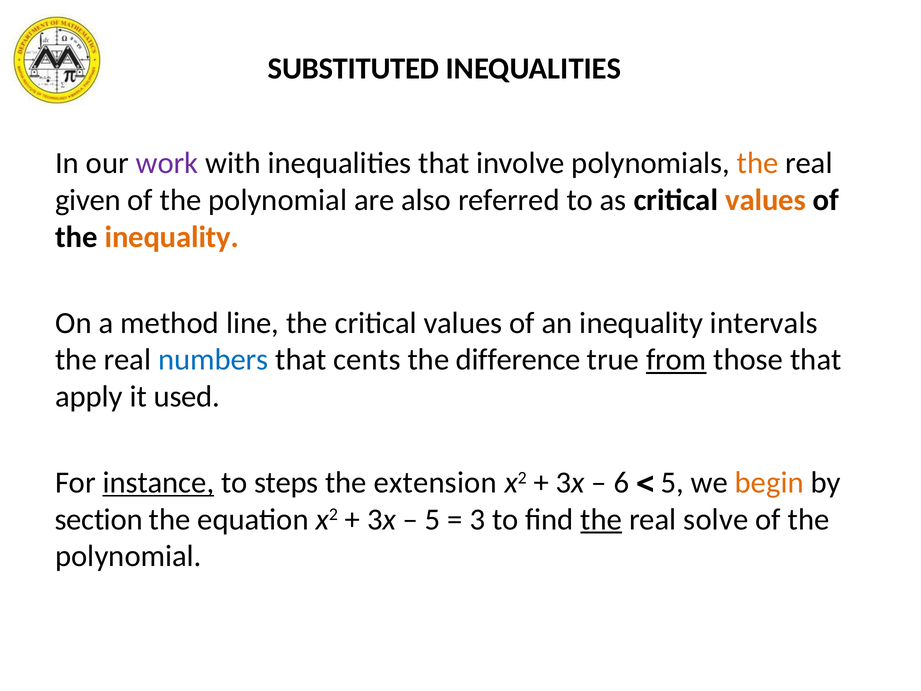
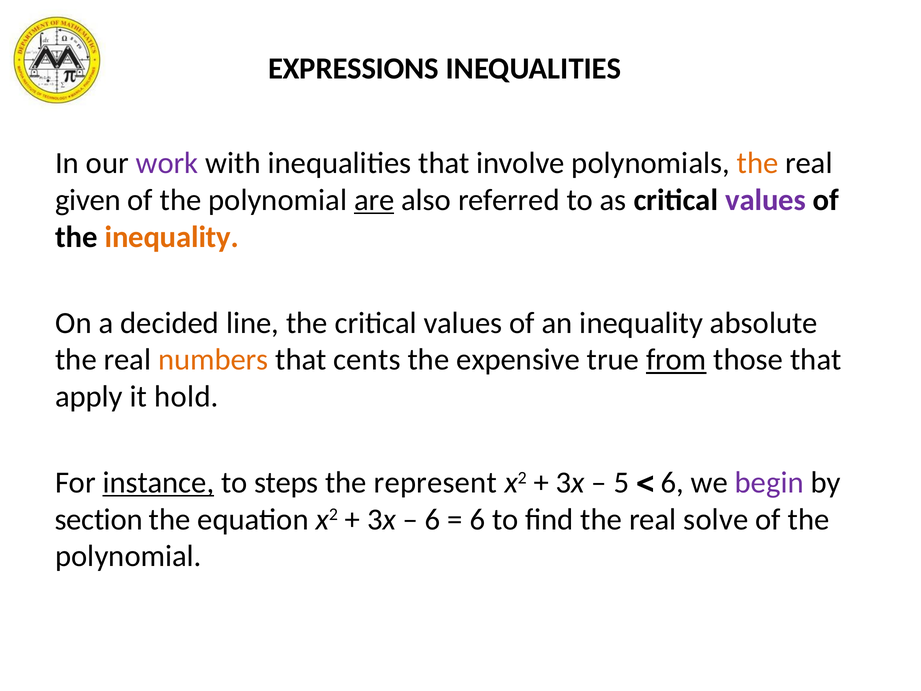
SUBSTITUTED: SUBSTITUTED -> EXPRESSIONS (354, 69)
are underline: none -> present (374, 200)
values colour: orange -> purple (766, 200)
method: method -> decided (170, 323)
intervals: intervals -> absolute (764, 323)
numbers colour: blue -> orange (213, 360)
difference: difference -> expensive (518, 360)
used: used -> hold (186, 396)
extension: extension -> represent (435, 482)
6: 6 -> 5 (621, 482)
5: 5 -> 6 (672, 482)
begin colour: orange -> purple (769, 482)
5: 5 -> 6 (433, 519)
3: 3 -> 6 (477, 519)
the underline: present -> none (601, 519)
